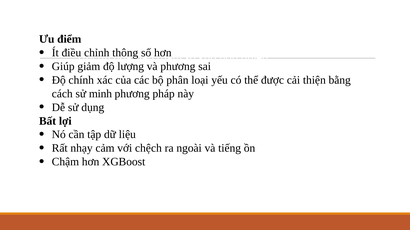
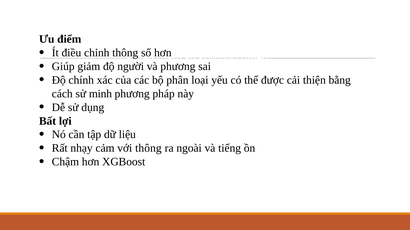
lượng: lượng -> người (131, 67)
với chệch: chệch -> thông (148, 149)
